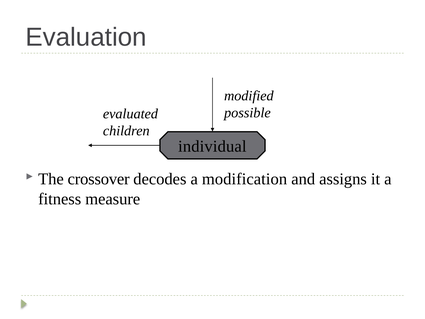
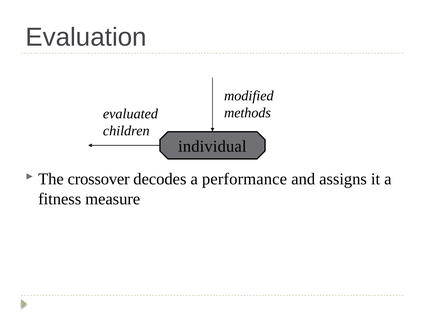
possible: possible -> methods (247, 113)
modification: modification -> performance (244, 179)
